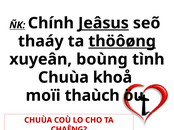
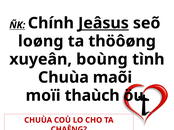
thaáy: thaáy -> loøng (41, 41)
thöôøng underline: present -> none (122, 41)
khoå: khoå -> maõi (112, 78)
